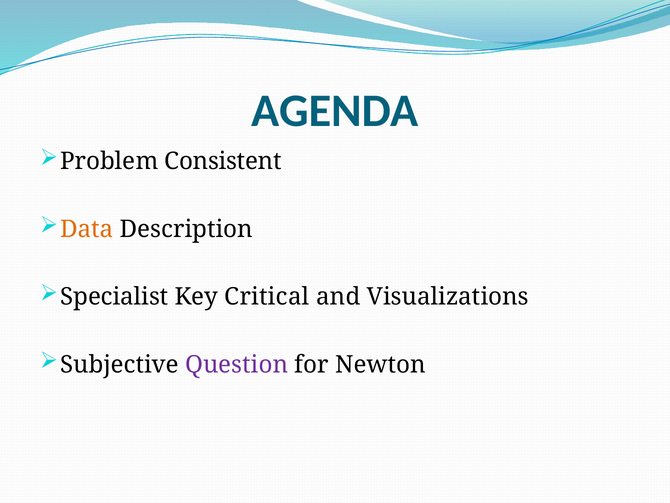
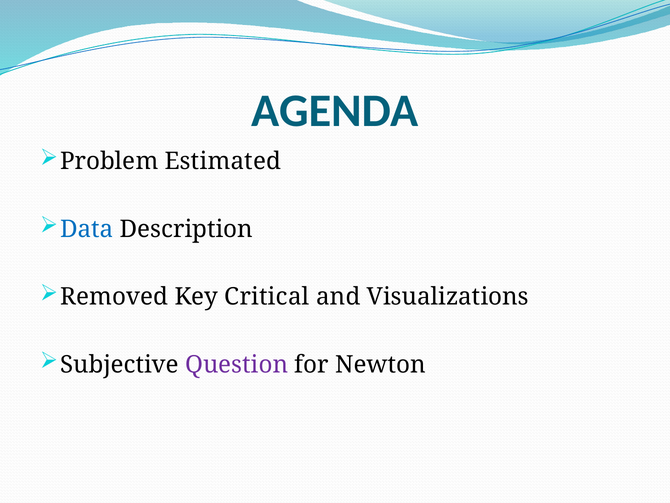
Consistent: Consistent -> Estimated (223, 161)
Data colour: orange -> blue (87, 229)
Specialist: Specialist -> Removed (114, 297)
